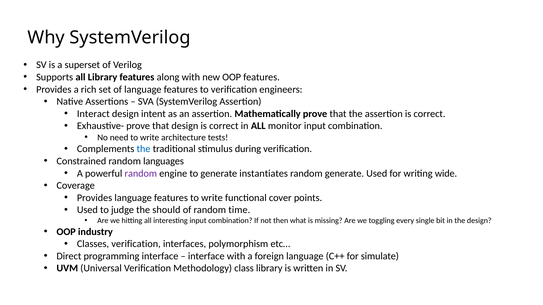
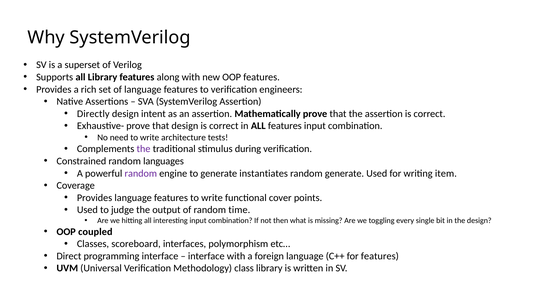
Interact: Interact -> Directly (93, 114)
ALL monitor: monitor -> features (285, 126)
the colour: blue -> purple (144, 149)
wide: wide -> item (446, 174)
should: should -> output (166, 210)
industry: industry -> coupled (95, 232)
Classes verification: verification -> scoreboard (136, 244)
for simulate: simulate -> features (380, 256)
